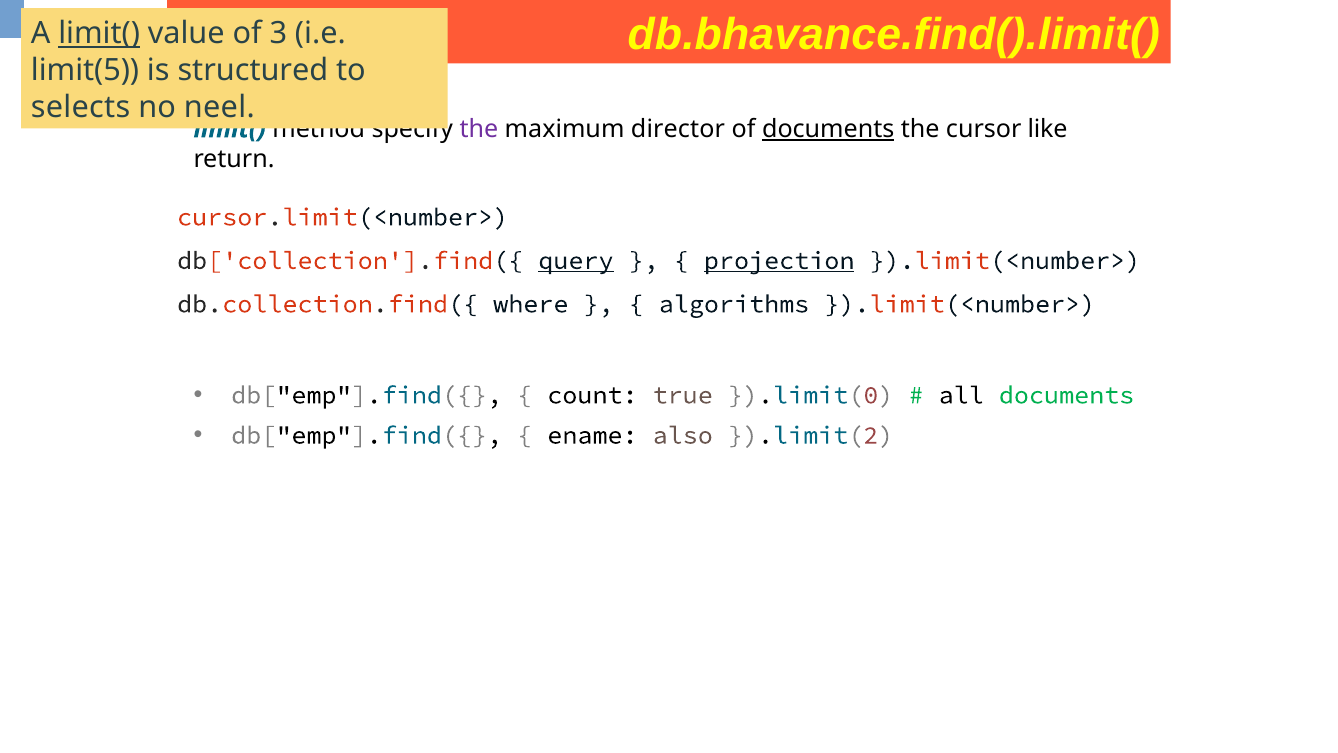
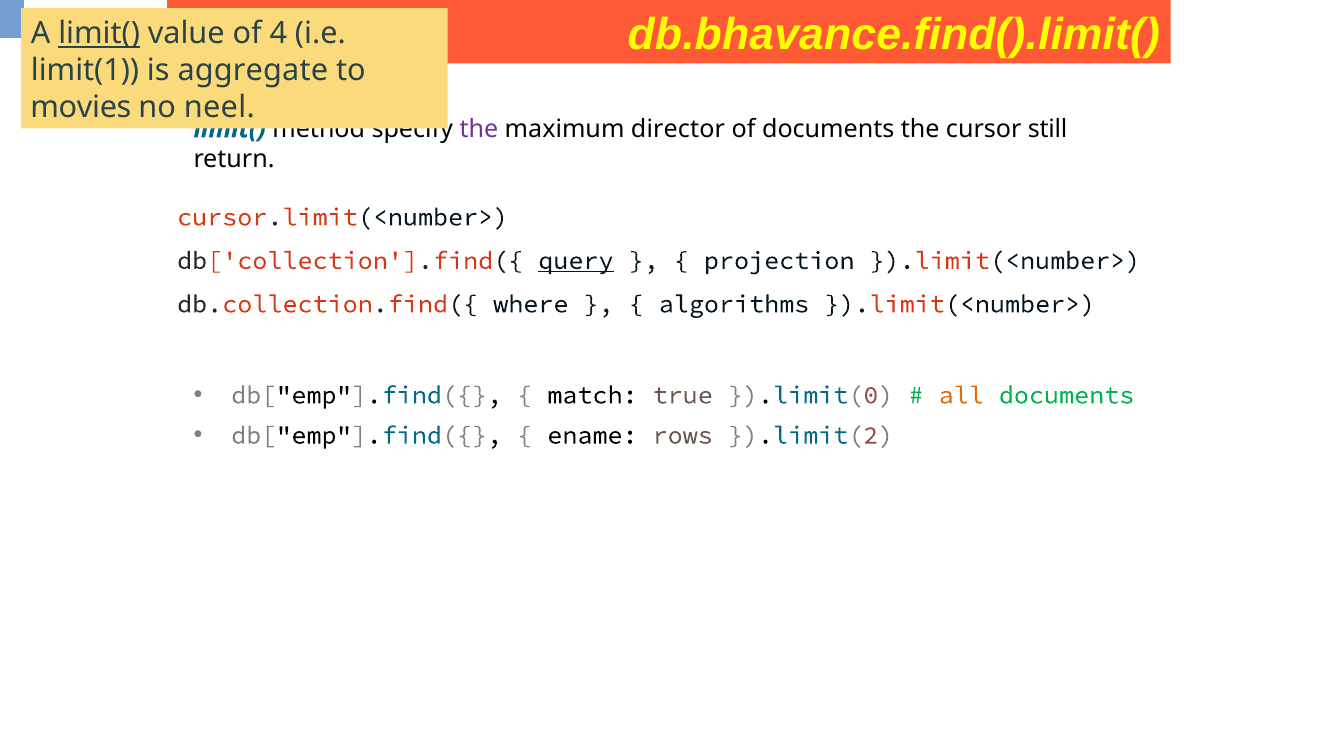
3: 3 -> 4 (278, 34)
limit(5: limit(5 -> limit(1 (85, 70)
structured: structured -> aggregate (253, 70)
selects: selects -> movies (81, 107)
documents underline: present -> none (828, 129)
like: like -> still (1048, 129)
projection underline: present -> none (779, 260)
count: count -> match (592, 395)
all colour: black -> orange (961, 395)
also: also -> rows (683, 435)
